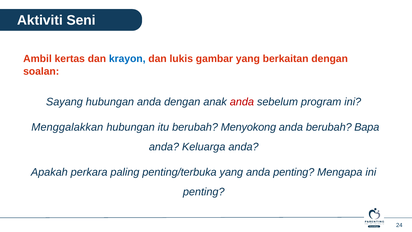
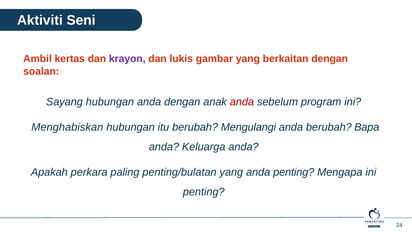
krayon colour: blue -> purple (127, 59)
Menggalakkan: Menggalakkan -> Menghabiskan (67, 127)
Menyokong: Menyokong -> Mengulangi (248, 127)
penting/terbuka: penting/terbuka -> penting/bulatan (179, 172)
